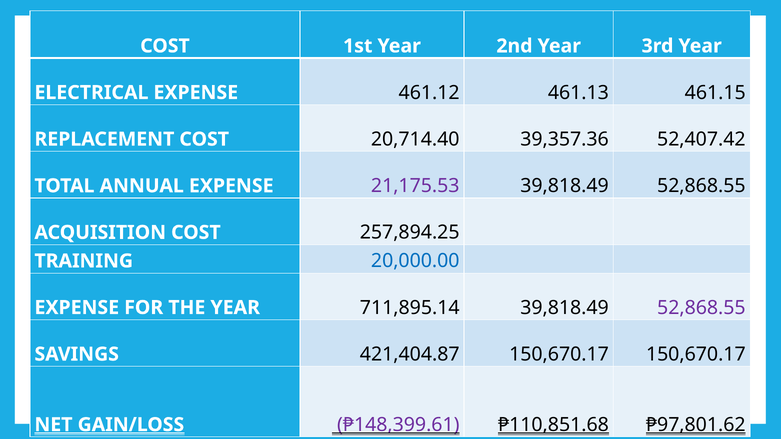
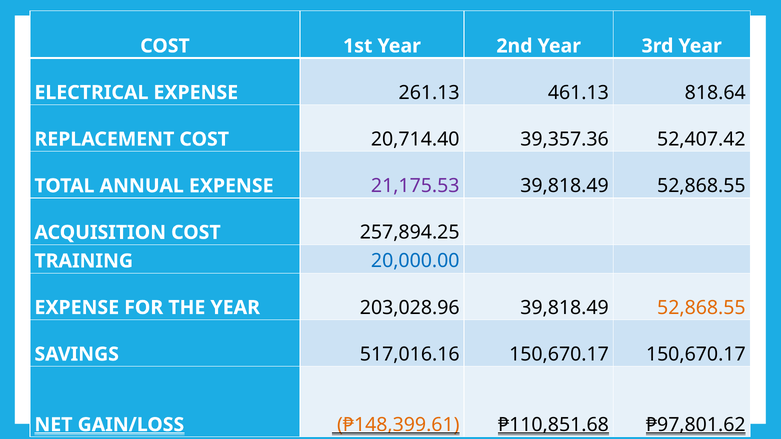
461.12: 461.12 -> 261.13 (429, 93)
461.15: 461.15 -> 818.64 (715, 93)
711,895.14: 711,895.14 -> 203,028.96 (410, 308)
52,868.55 colour: purple -> orange (701, 308)
421,404.87: 421,404.87 -> 517,016.16 (410, 354)
₱148,399.61 colour: purple -> orange (398, 425)
